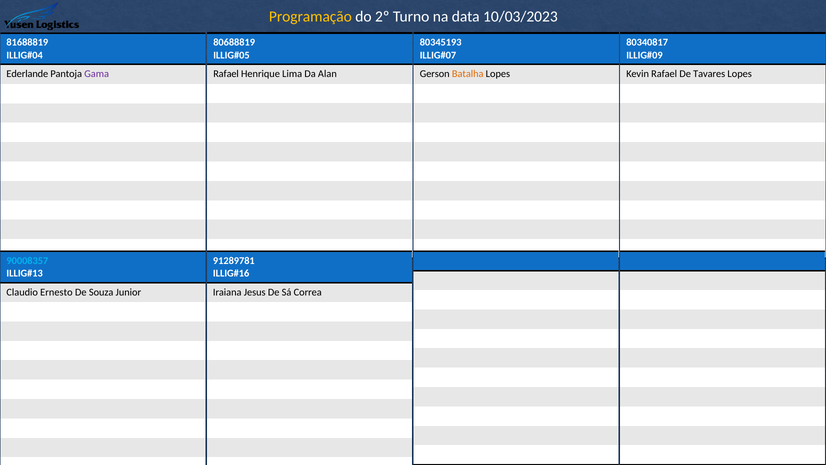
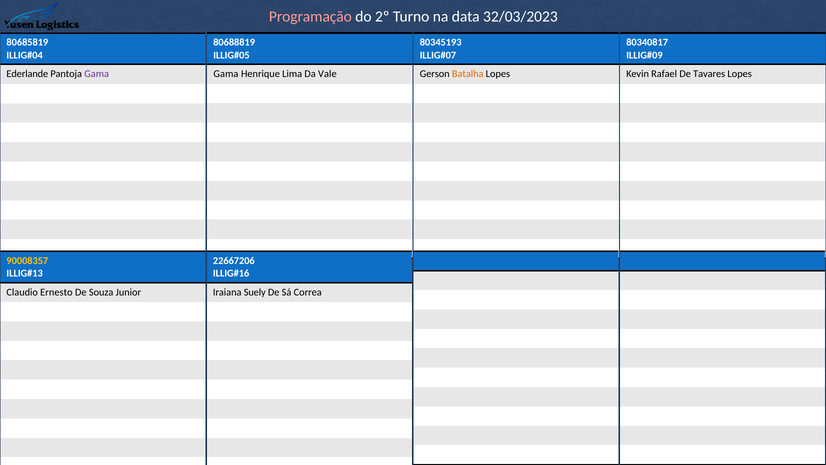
Programação colour: yellow -> pink (310, 17)
10/03/2023: 10/03/2023 -> 32/03/2023 (520, 17)
81688819: 81688819 -> 80685819 (27, 43)
Rafael: Rafael -> Gama (226, 74)
Alan: Alan -> Vale (327, 74)
90008357 colour: light blue -> yellow (27, 260)
91289781: 91289781 -> 22667206 (234, 260)
Jesus: Jesus -> Suely (255, 292)
